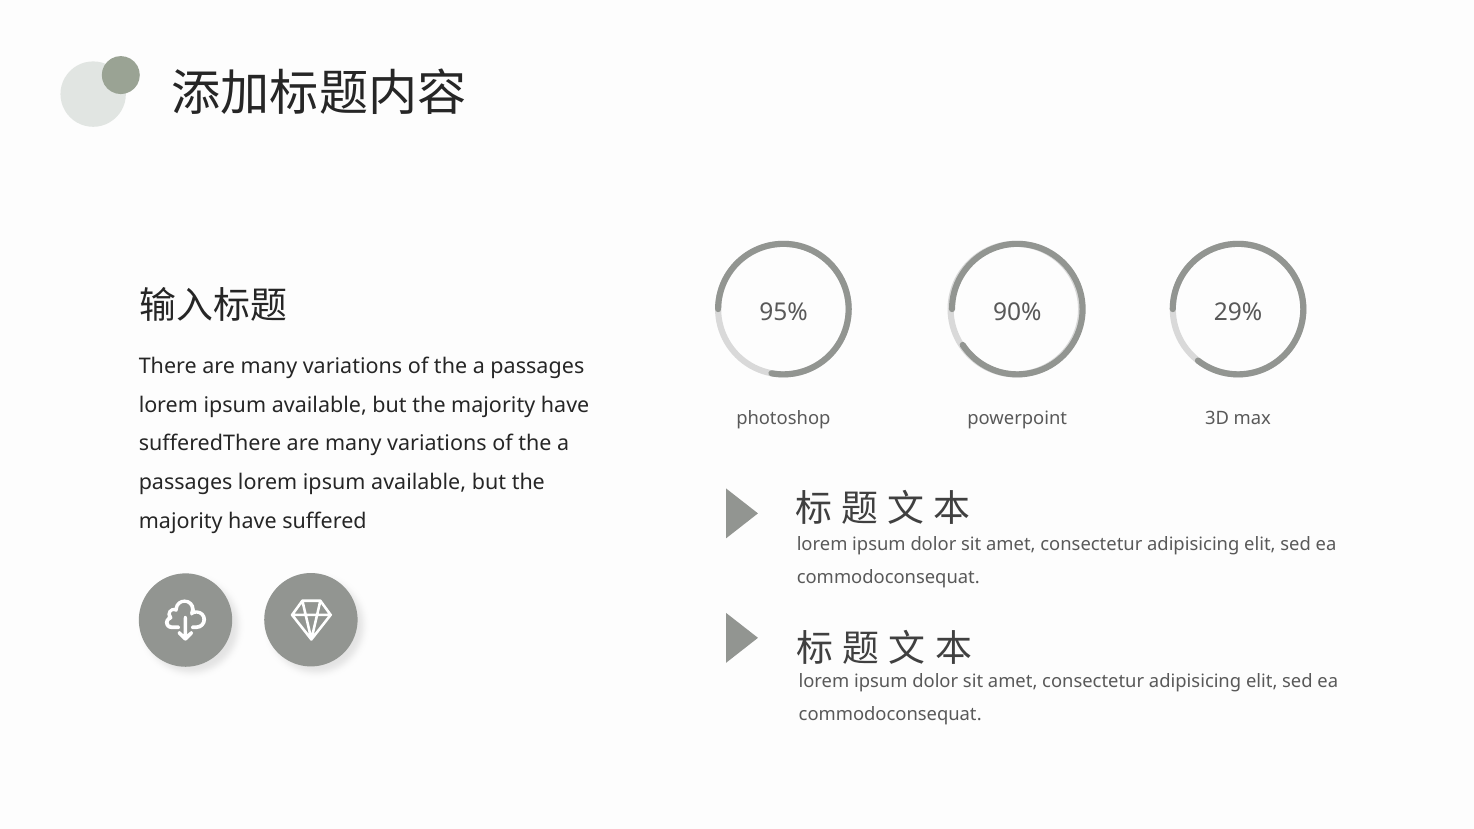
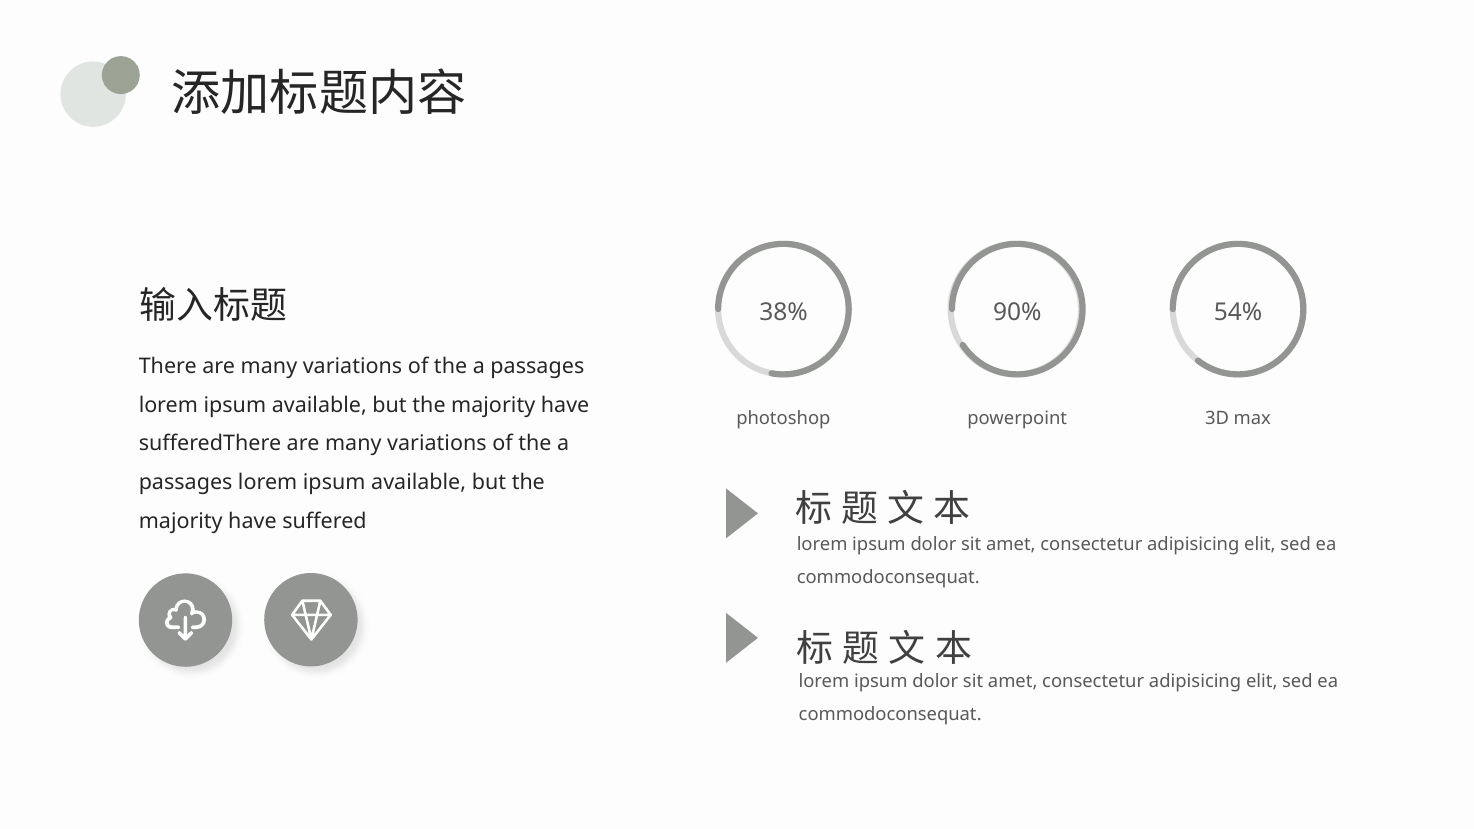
95%: 95% -> 38% (784, 313)
29%: 29% -> 54% (1238, 313)
